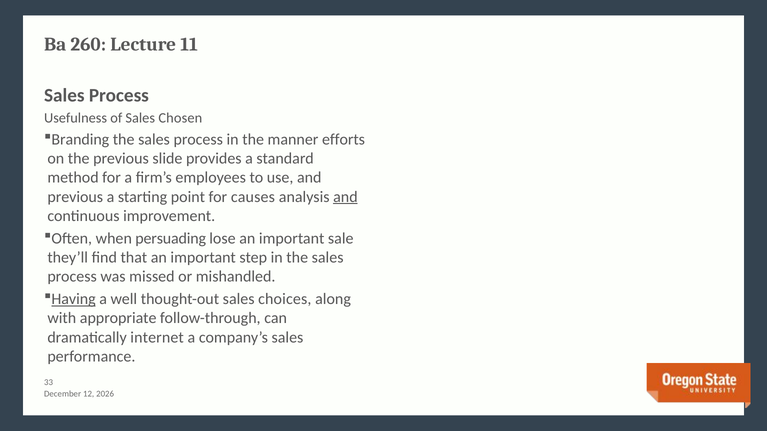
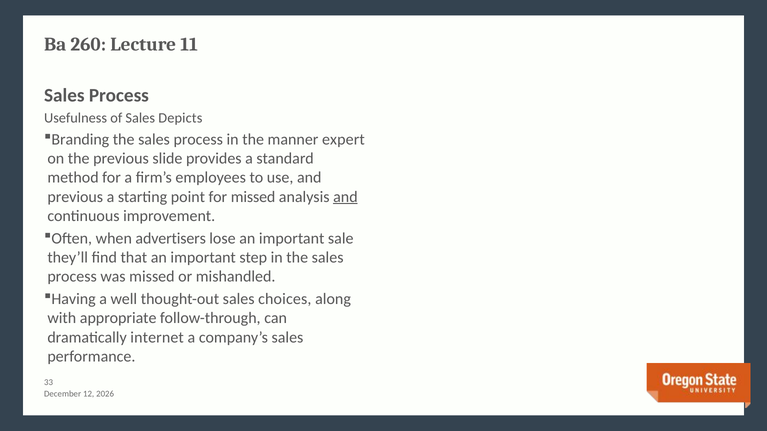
Chosen: Chosen -> Depicts (180, 118)
efforts: efforts -> expert (343, 139)
for causes: causes -> missed (253, 197)
persuading: persuading -> advertisers (171, 239)
Having underline: present -> none (74, 299)
